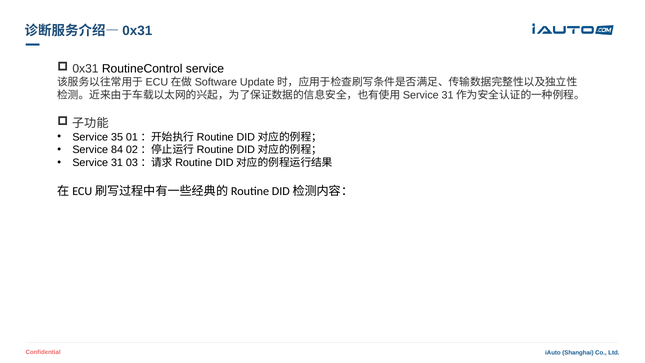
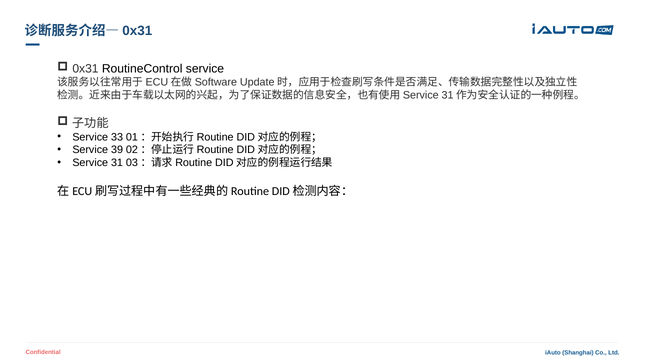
35: 35 -> 33 (117, 137)
84: 84 -> 39 (117, 150)
